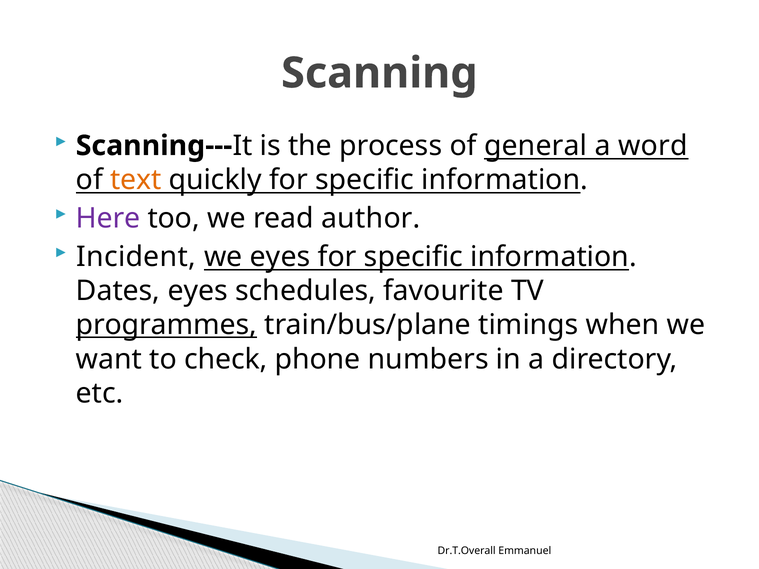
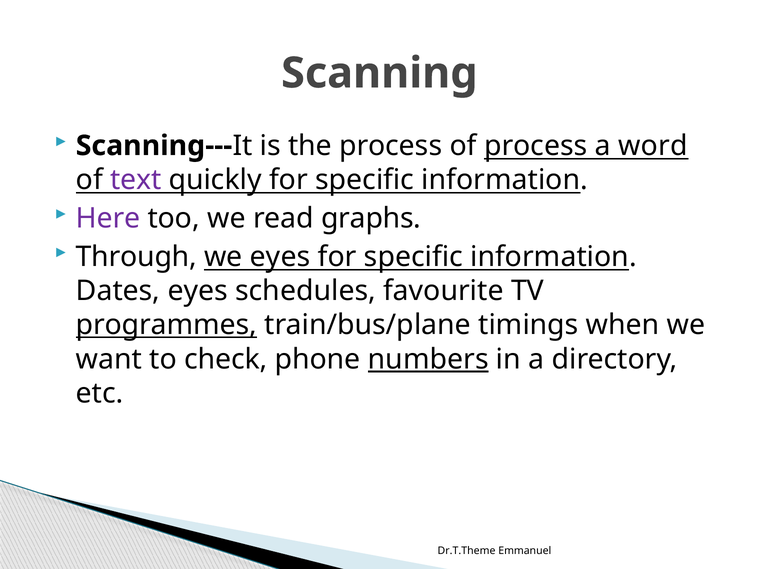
of general: general -> process (536, 146)
text colour: orange -> purple (136, 180)
author: author -> graphs (371, 218)
Incident: Incident -> Through (136, 257)
numbers underline: none -> present (428, 359)
Dr.T.Overall: Dr.T.Overall -> Dr.T.Theme (467, 551)
